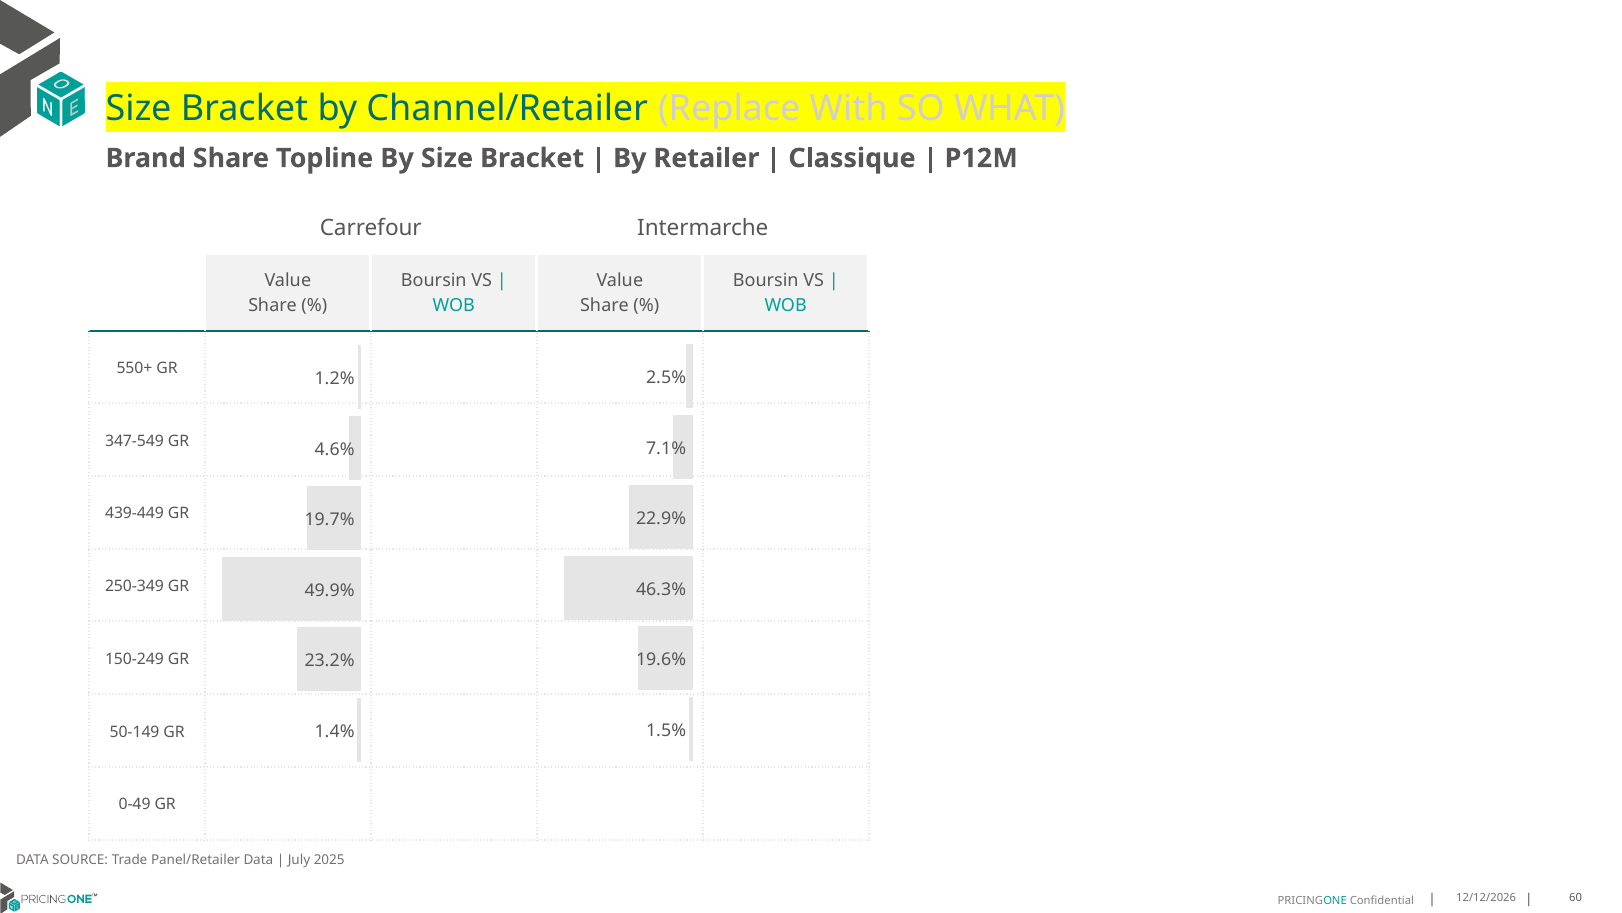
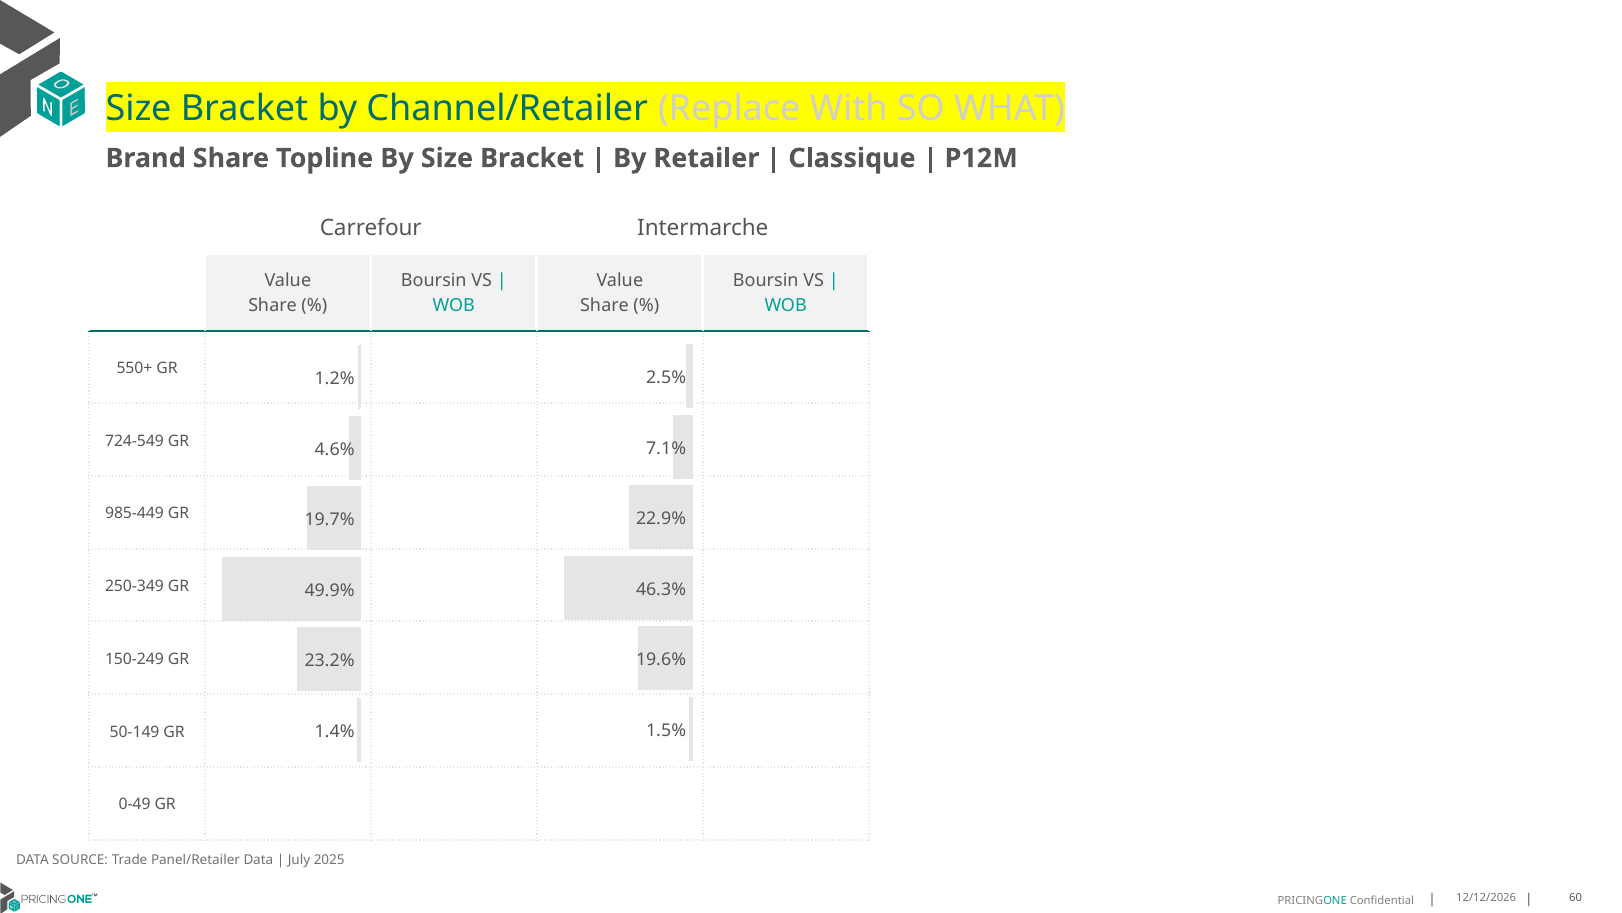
347-549: 347-549 -> 724-549 (134, 441)
439-449: 439-449 -> 985-449 (134, 513)
